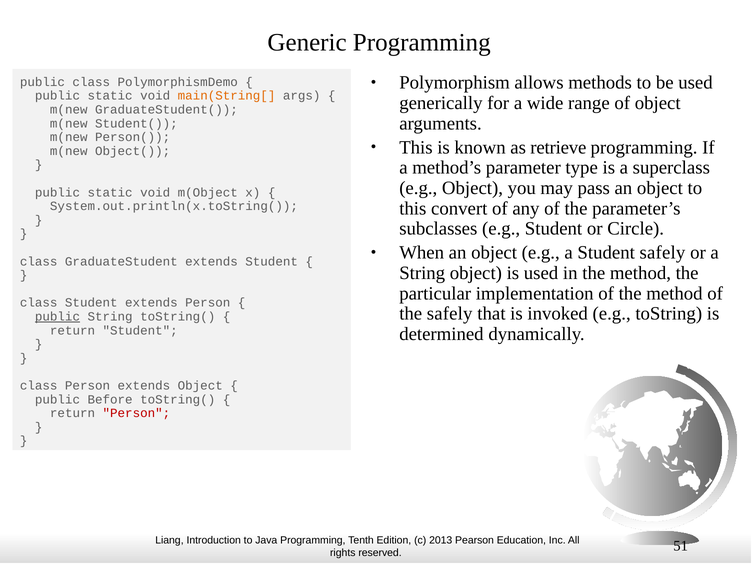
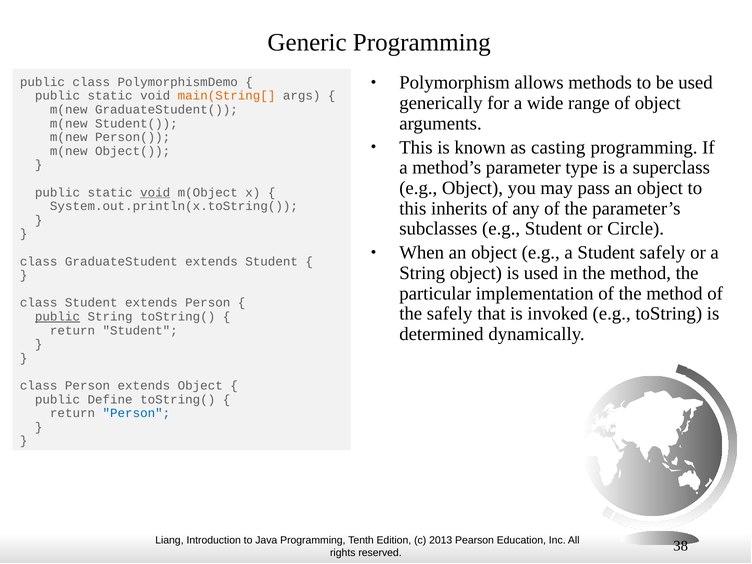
retrieve: retrieve -> casting (558, 147)
void underline: none -> present (155, 192)
convert: convert -> inherits (459, 208)
Before: Before -> Define (110, 399)
Person colour: red -> blue (136, 413)
51: 51 -> 38 (681, 546)
